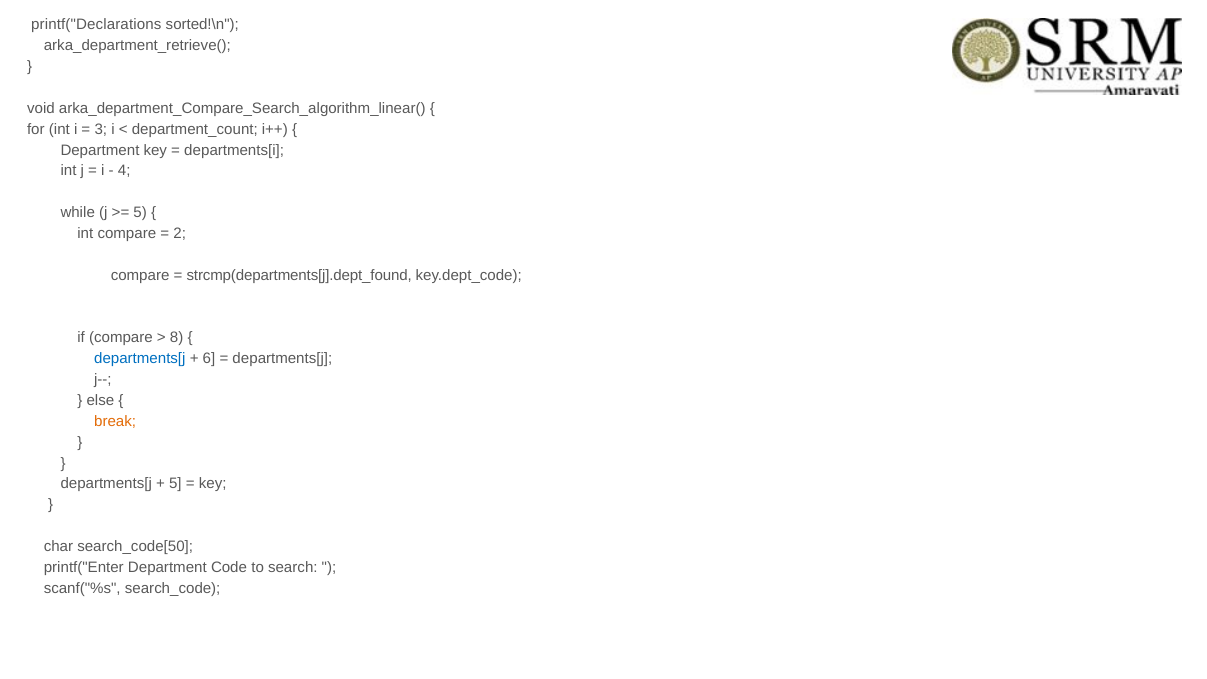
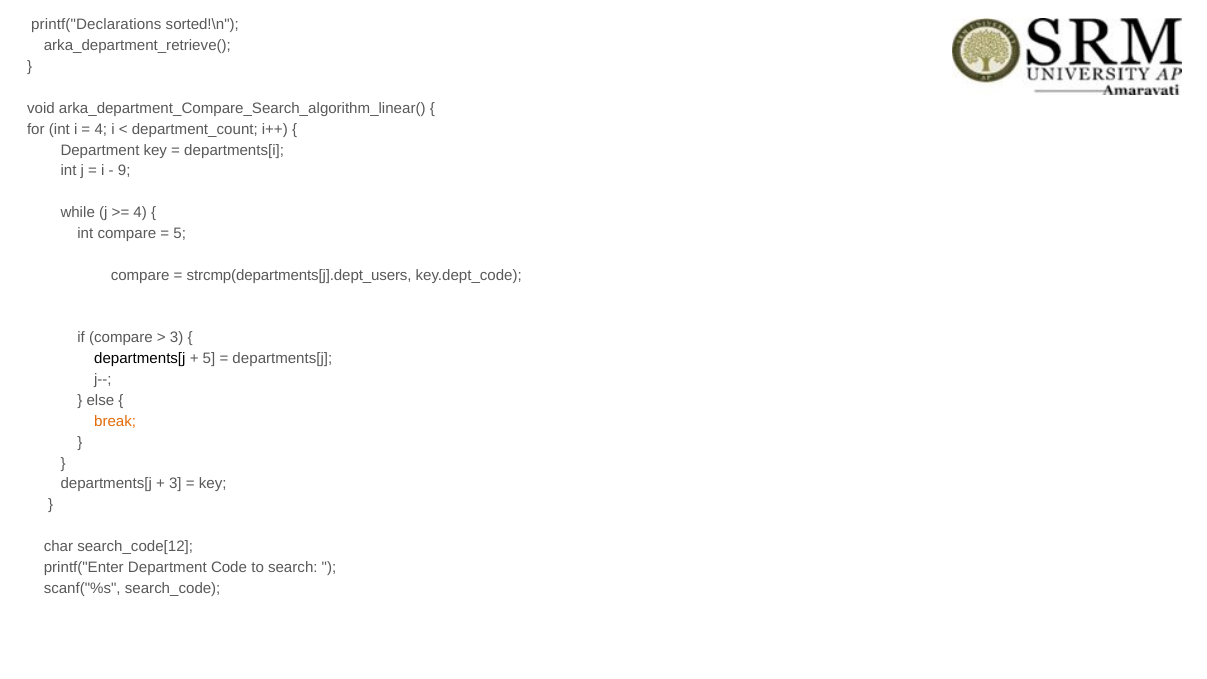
3: 3 -> 4 (101, 129)
4: 4 -> 9 (124, 171)
5: 5 -> 4 (140, 213)
2: 2 -> 5 (180, 234)
strcmp(departments[j].dept_found: strcmp(departments[j].dept_found -> strcmp(departments[j].dept_users (299, 275)
8: 8 -> 3 (177, 338)
departments[j colour: blue -> black (140, 359)
6: 6 -> 5 (209, 359)
5: 5 -> 3 (175, 484)
search_code[50: search_code[50 -> search_code[12 (135, 546)
